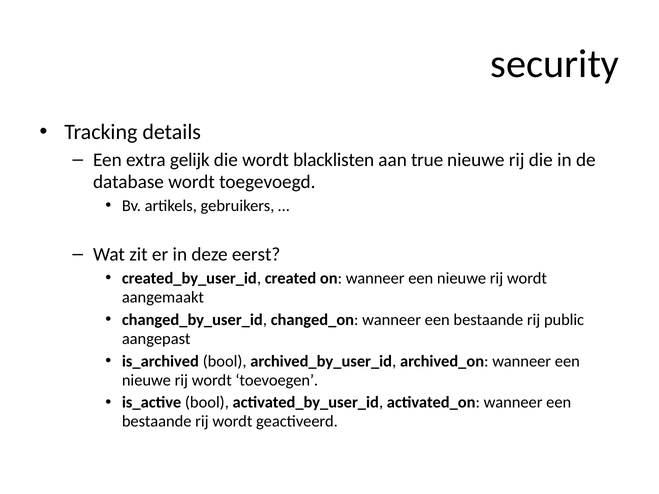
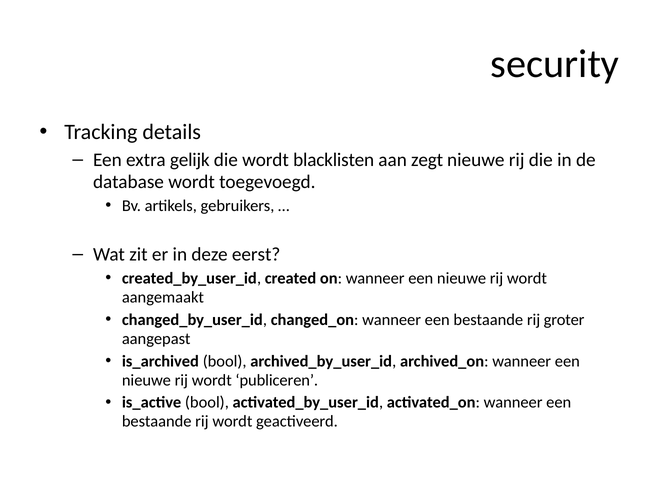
true: true -> zegt (427, 160)
public: public -> groter (564, 320)
toevoegen: toevoegen -> publiceren (277, 380)
